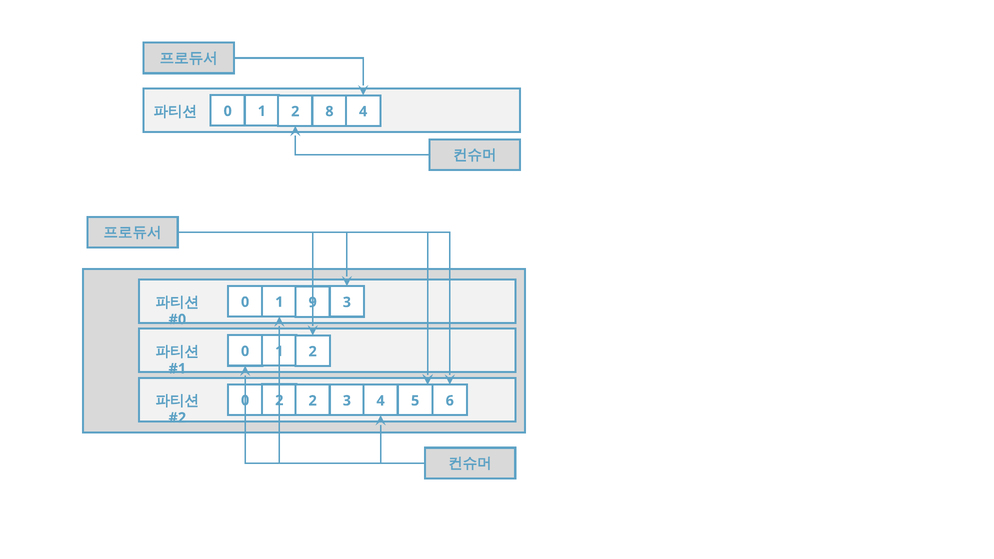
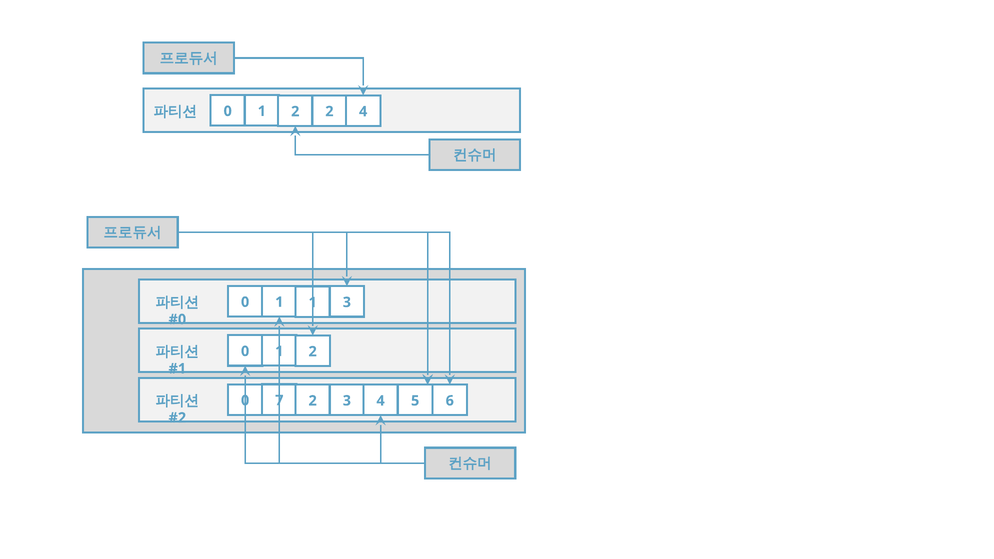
2 8: 8 -> 2 (329, 111)
1 9: 9 -> 1 (313, 302)
0 2: 2 -> 7 (279, 401)
